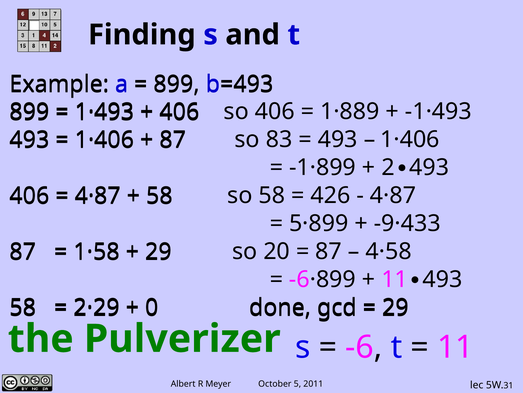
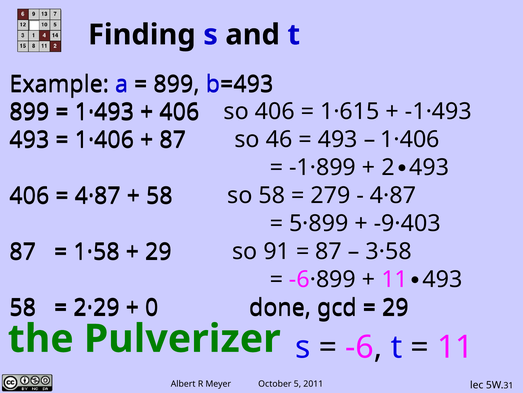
1·889: 1·889 -> 1·615 (350, 111)
83: 83 -> 46 (279, 139)
426: 426 -> 279 (330, 195)
-9·433: -9·433 -> -9·403 (407, 223)
20: 20 -> 91 (277, 251)
4·58: 4·58 -> 3·58 (389, 251)
